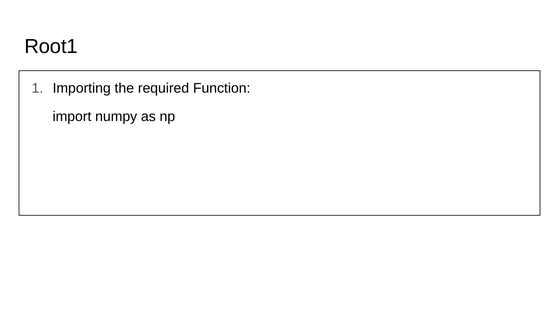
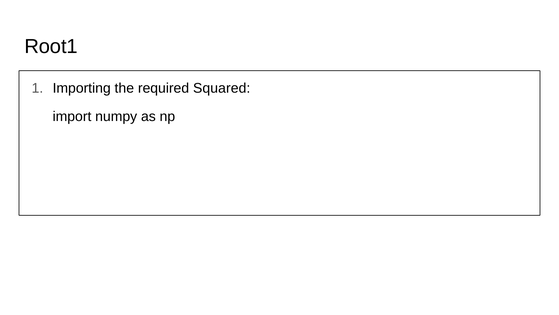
Function: Function -> Squared (222, 88)
